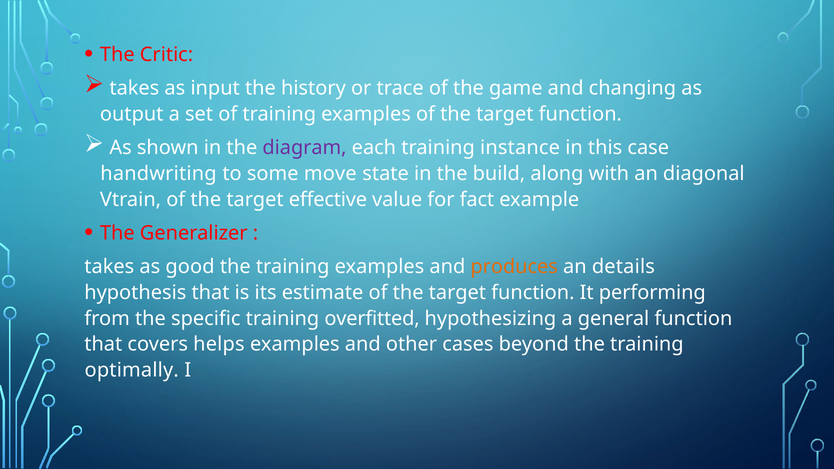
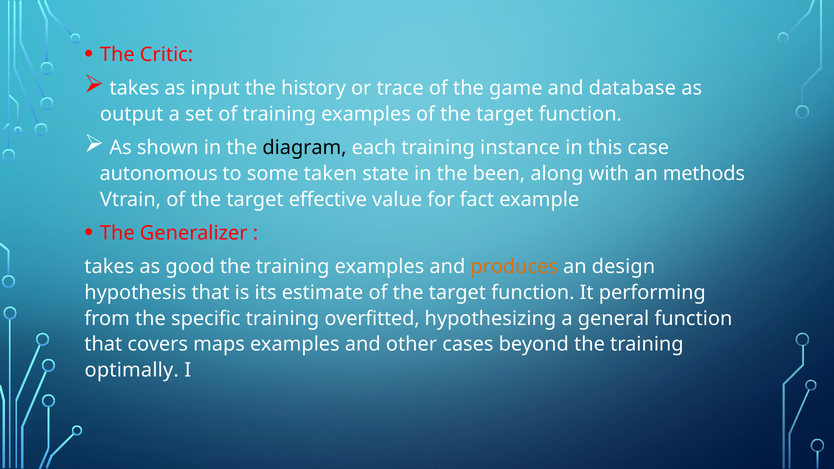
changing: changing -> database (632, 88)
diagram colour: purple -> black (305, 148)
handwriting: handwriting -> autonomous (159, 174)
move: move -> taken (330, 174)
build: build -> been (499, 174)
diagonal: diagonal -> methods (704, 174)
details: details -> design (623, 267)
helps: helps -> maps (219, 344)
